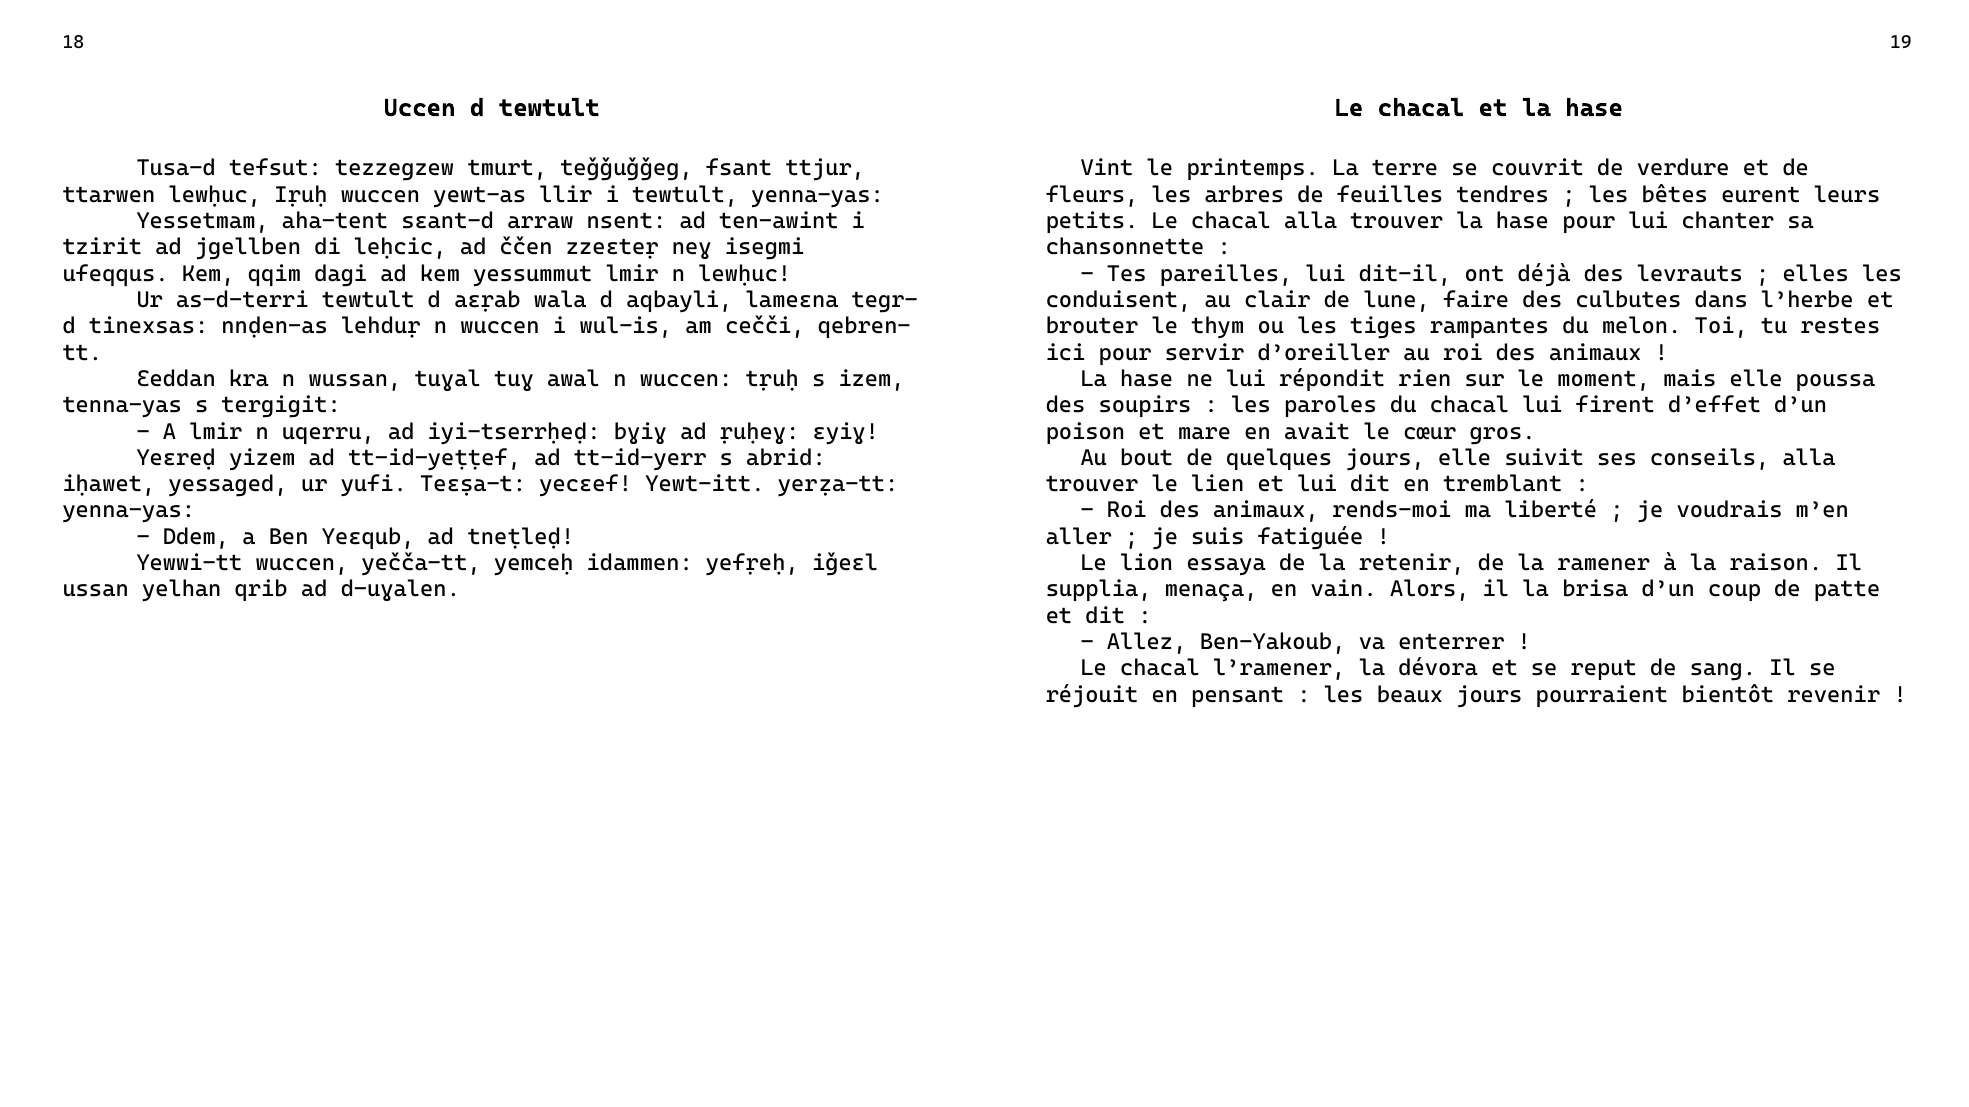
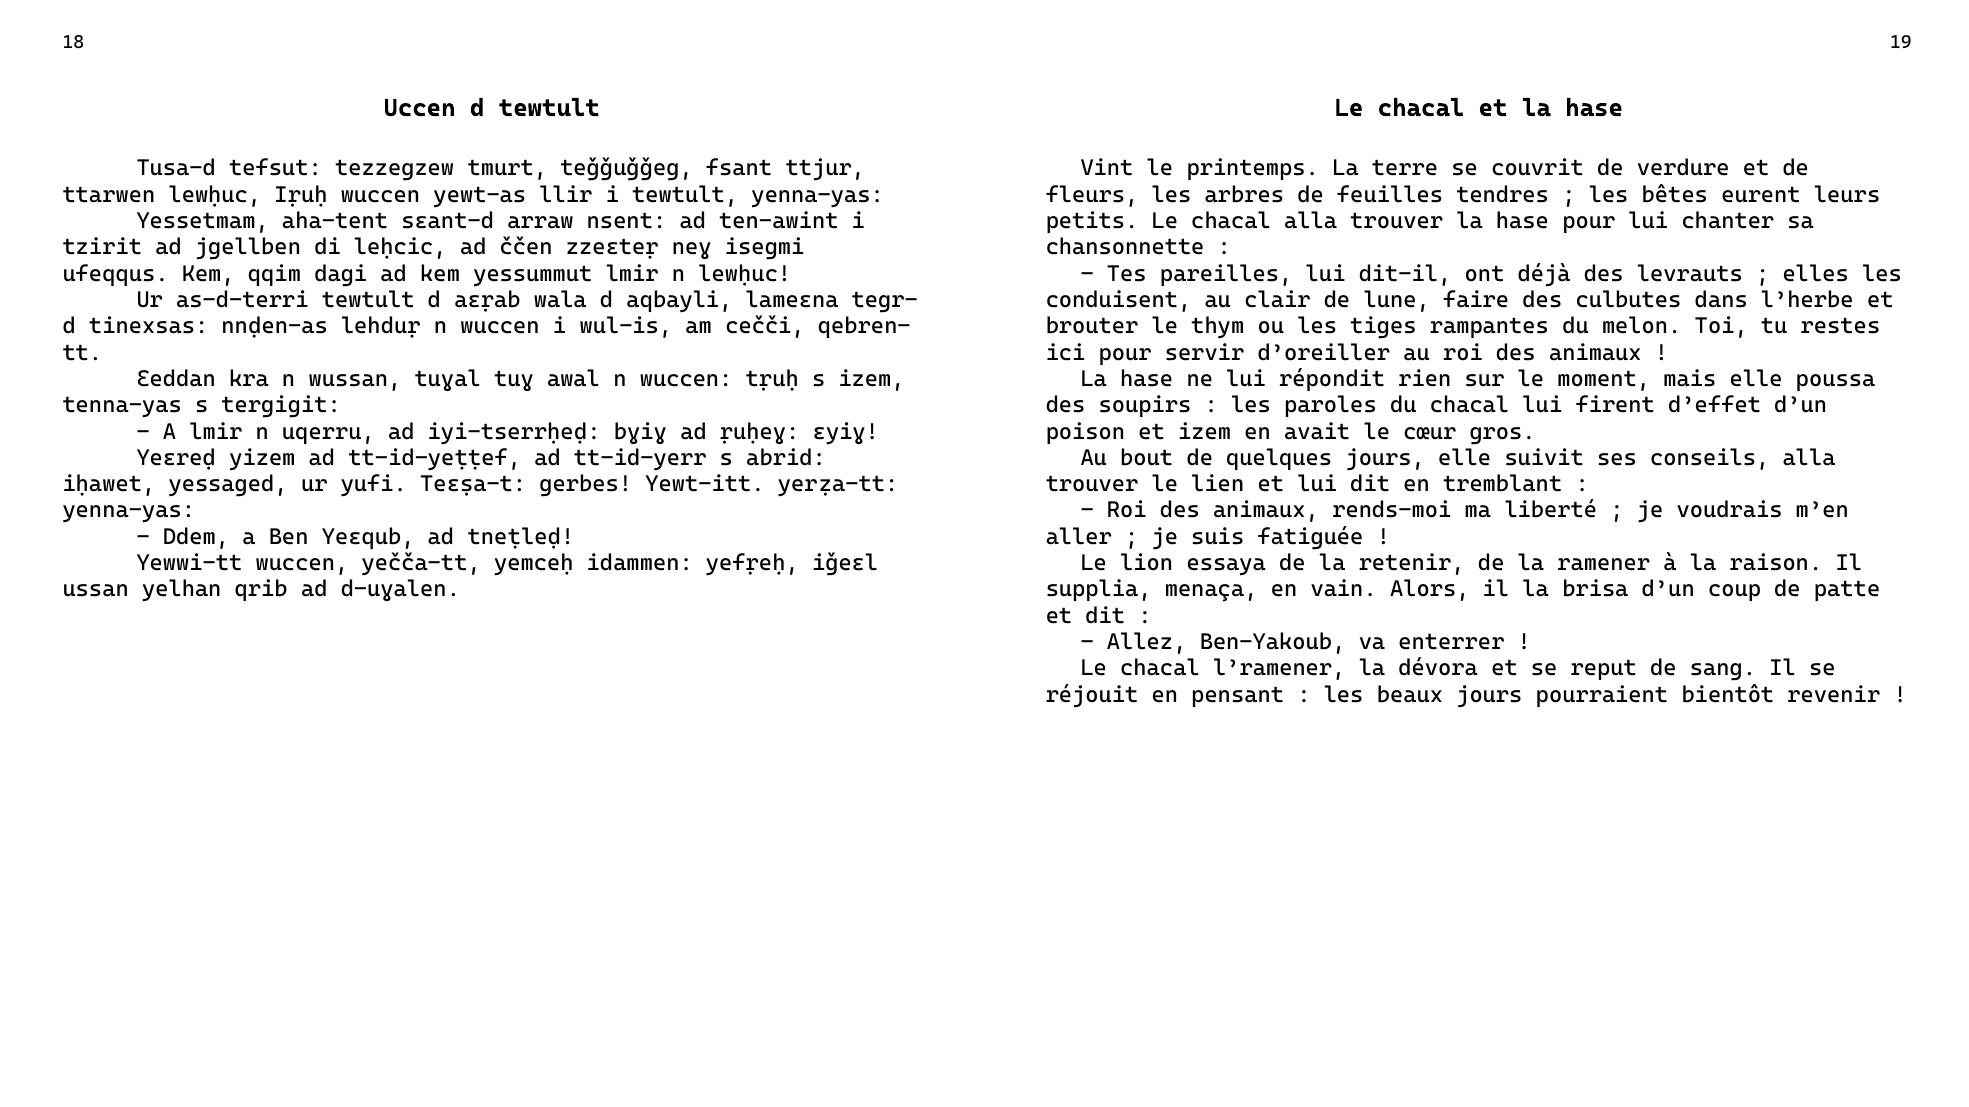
et mare: mare -> izem (1205, 432)
yecɛef: yecɛef -> gerbes (586, 484)
